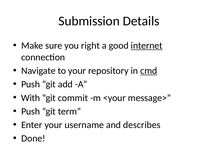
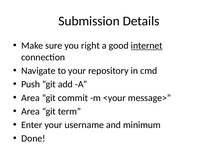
cmd underline: present -> none (149, 71)
With: With -> Area (31, 98)
Push: Push -> Area (31, 112)
describes: describes -> minimum (142, 125)
